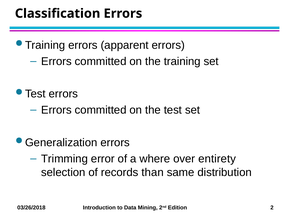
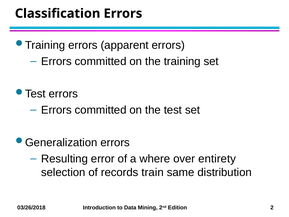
Trimming: Trimming -> Resulting (65, 159)
than: than -> train (153, 172)
